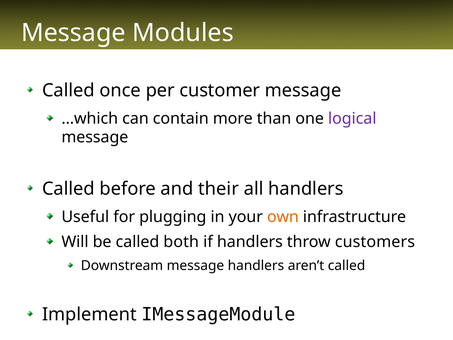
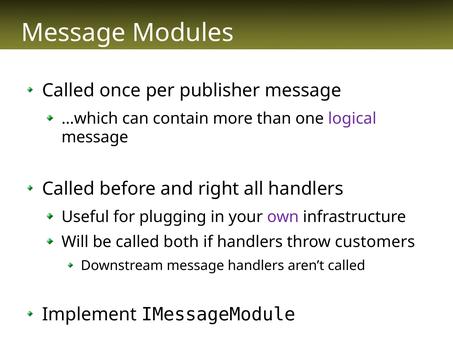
customer: customer -> publisher (220, 90)
their: their -> right (219, 189)
own colour: orange -> purple (283, 217)
